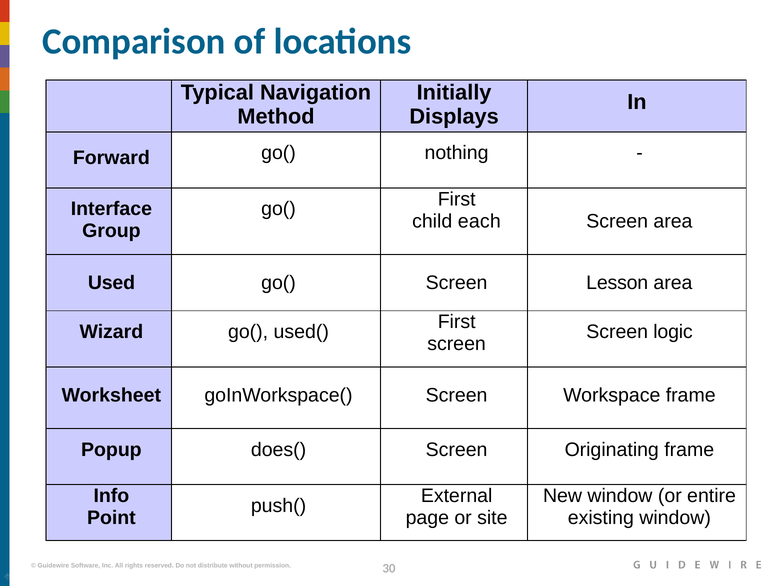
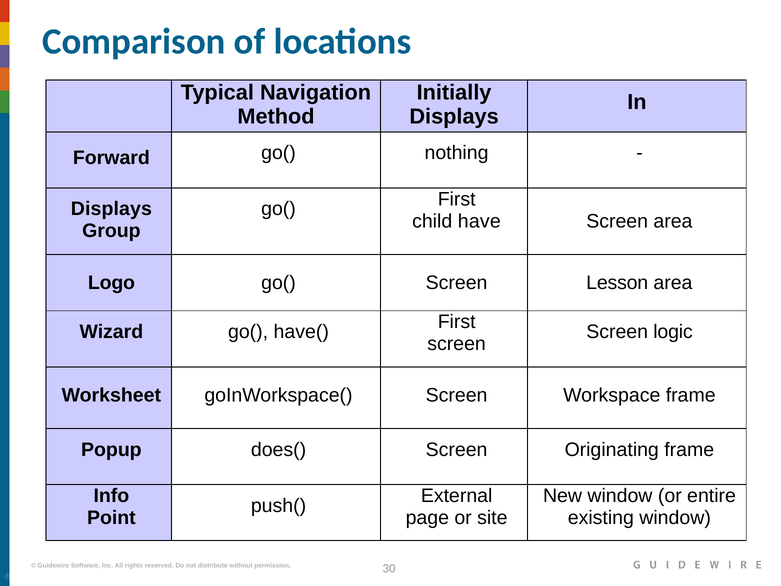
Interface: Interface -> Displays (111, 209)
each: each -> have (479, 221)
Used: Used -> Logo (112, 283)
used(: used( -> have( (301, 332)
